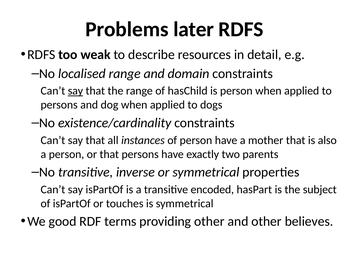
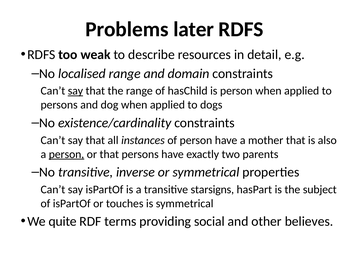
person underline: none -> present (66, 154)
encoded: encoded -> starsigns (212, 189)
good: good -> quite (63, 221)
providing other: other -> social (209, 221)
